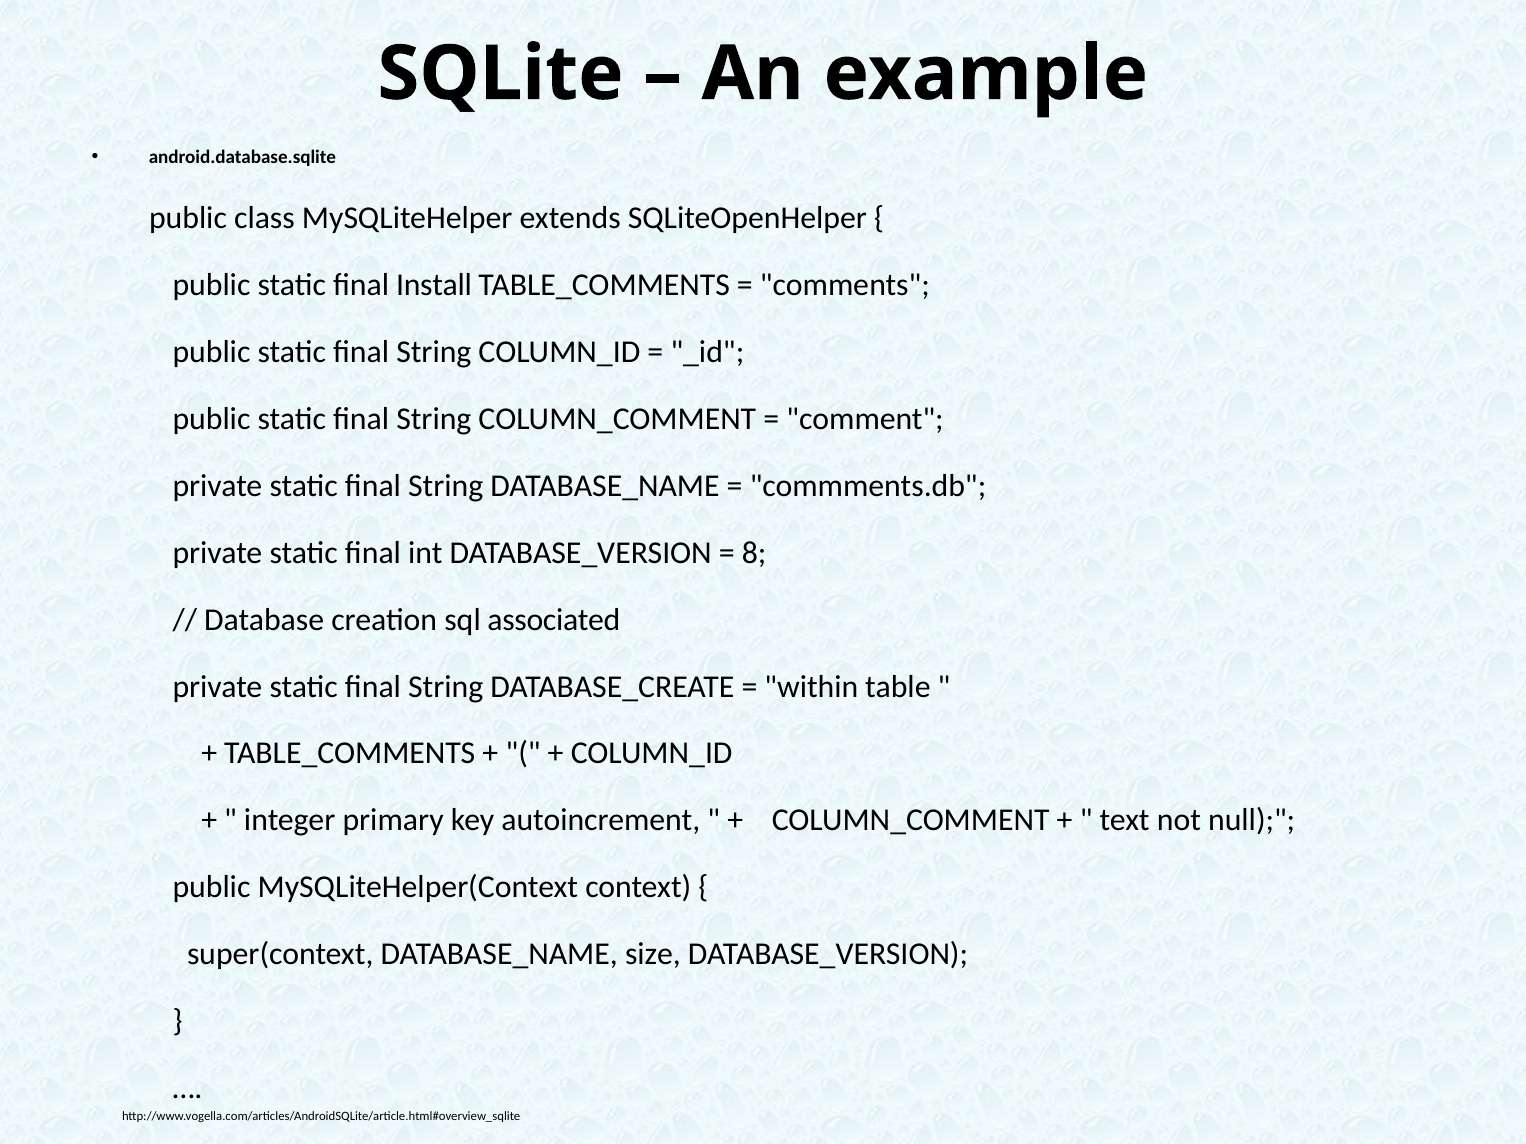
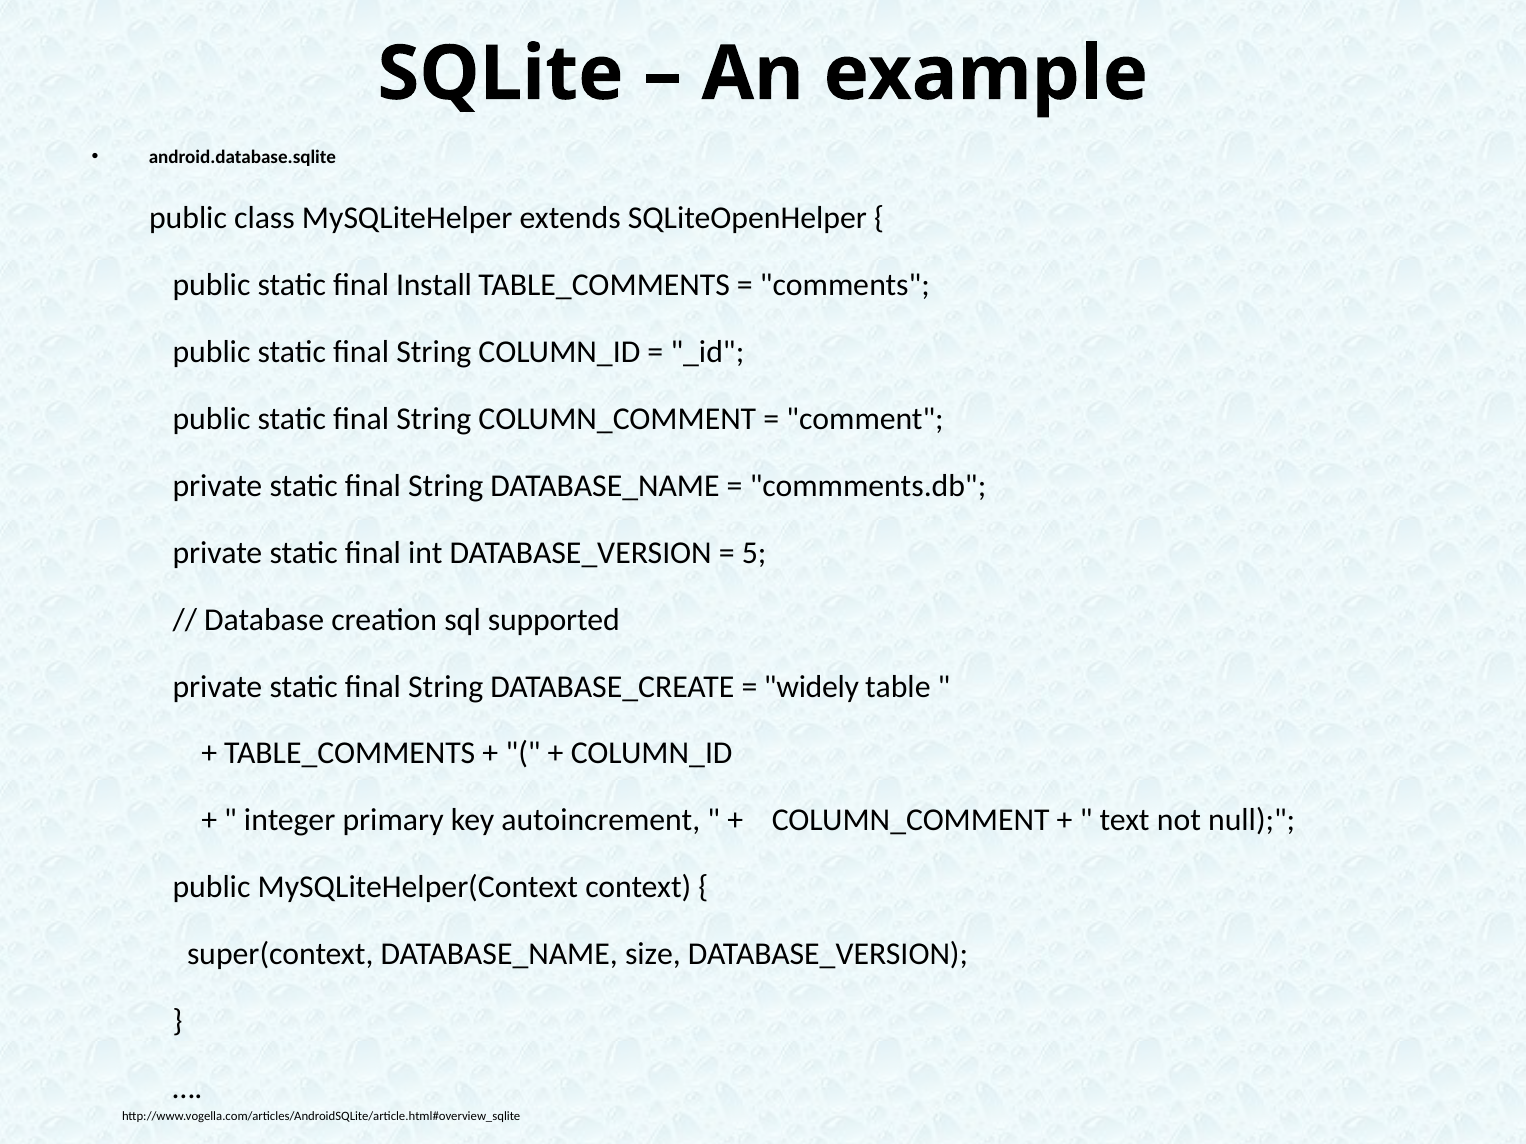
8: 8 -> 5 (754, 553)
associated: associated -> supported (554, 620)
within: within -> widely (811, 687)
